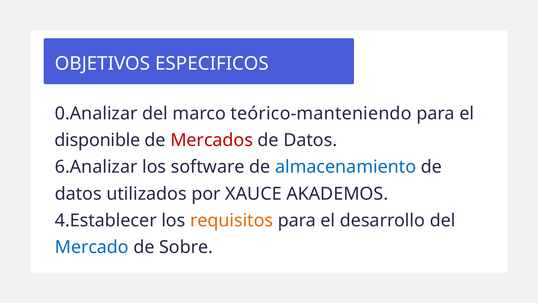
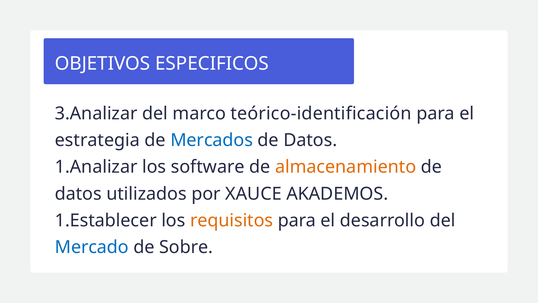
0.Analizar: 0.Analizar -> 3.Analizar (96, 113)
teórico-manteniendo: teórico-manteniendo -> teórico-identificación (321, 113)
disponible: disponible -> estrategia (97, 140)
Mercados colour: red -> blue (212, 140)
6.Analizar: 6.Analizar -> 1.Analizar (96, 167)
almacenamiento colour: blue -> orange (346, 167)
4.Establecer: 4.Establecer -> 1.Establecer (106, 220)
